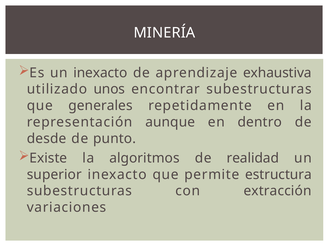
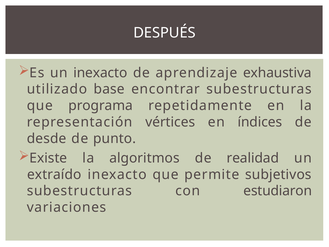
MINERÍA: MINERÍA -> DESPUÉS (164, 33)
unos: unos -> base (109, 89)
generales: generales -> programa (101, 106)
aunque: aunque -> vértices (170, 122)
dentro: dentro -> índices (260, 122)
superior: superior -> extraído (54, 174)
estructura: estructura -> subjetivos (278, 174)
extracción: extracción -> estudiaron (278, 191)
